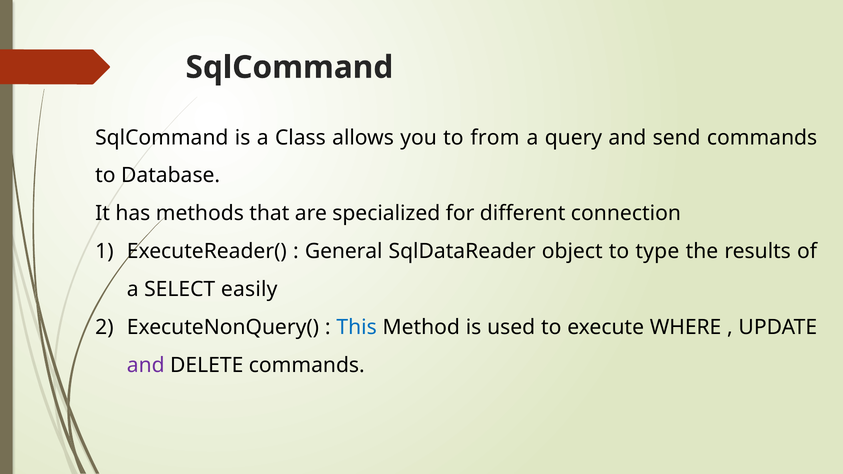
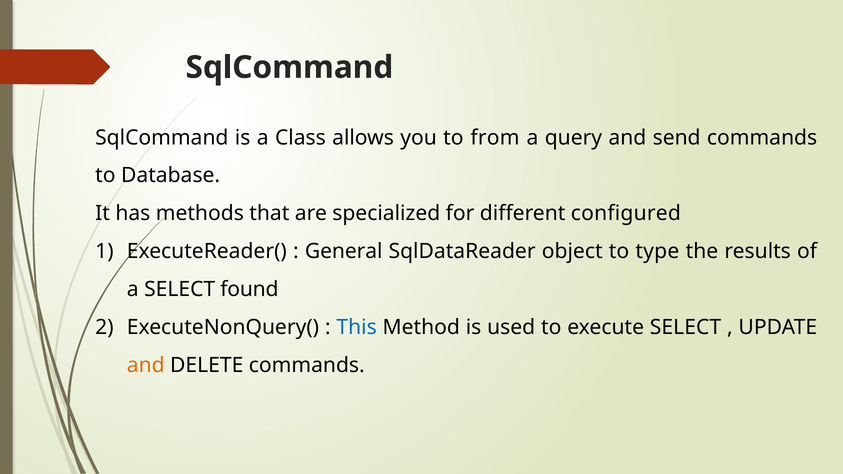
connection: connection -> configured (626, 213)
easily: easily -> found (249, 289)
execute WHERE: WHERE -> SELECT (685, 327)
and colour: purple -> orange (146, 365)
